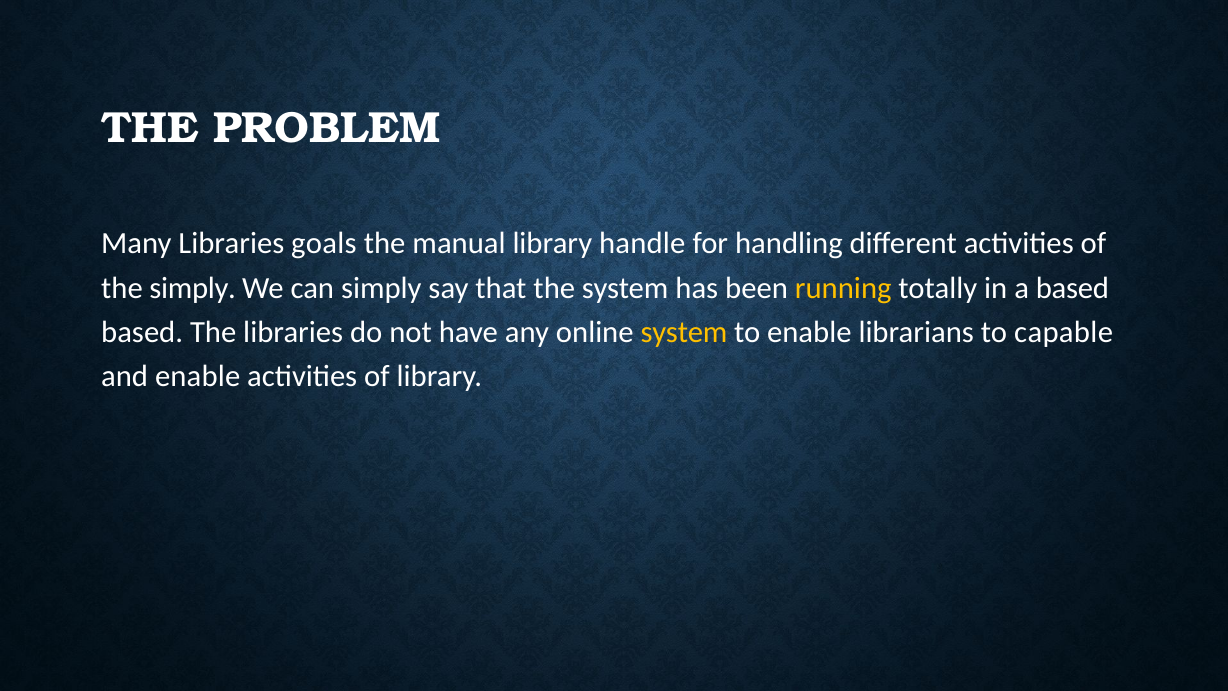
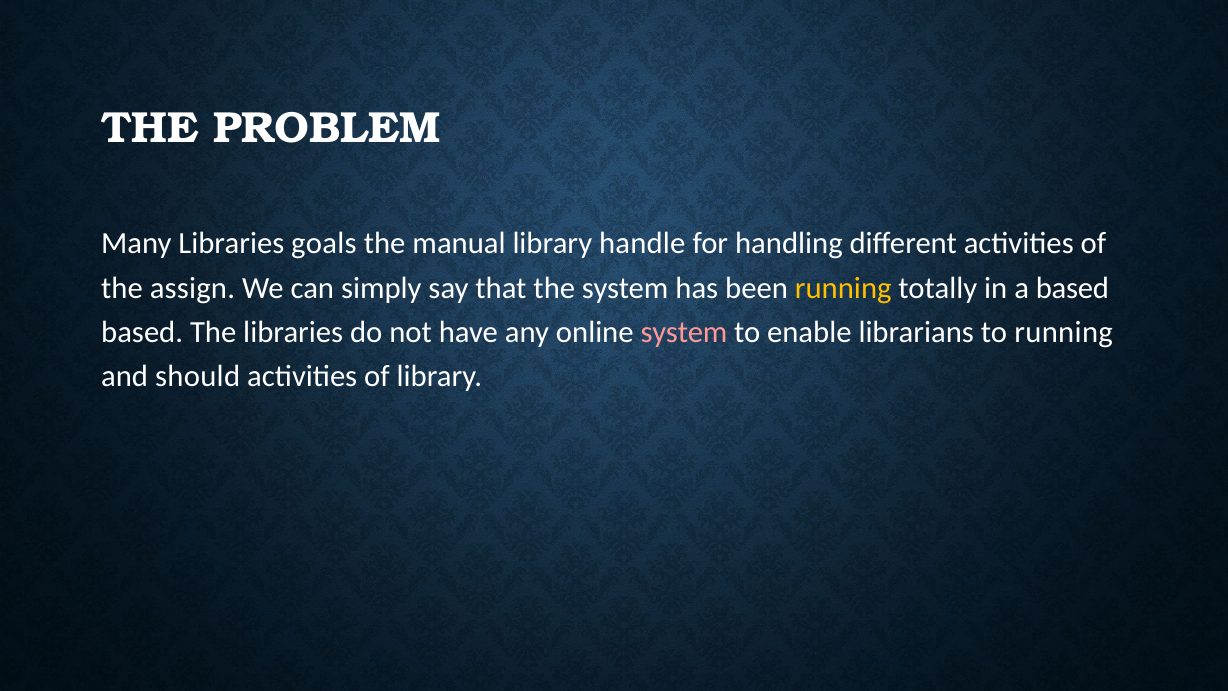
the simply: simply -> assign (192, 288)
system colour: yellow -> pink (684, 332)
to capable: capable -> running (1064, 332)
and enable: enable -> should (198, 376)
